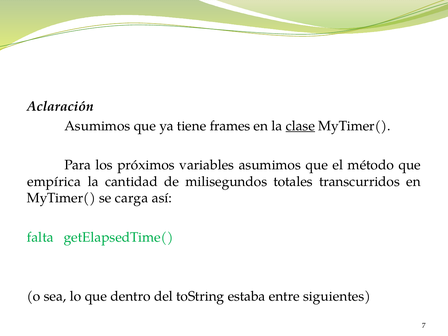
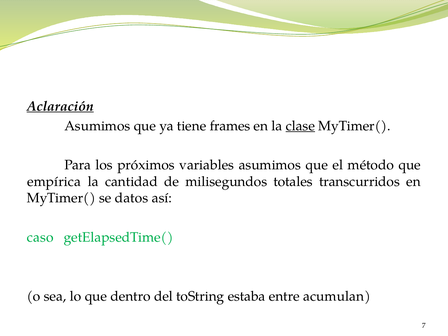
Aclaración underline: none -> present (60, 106)
carga: carga -> datos (132, 198)
falta: falta -> caso (40, 237)
siguientes: siguientes -> acumulan (337, 296)
